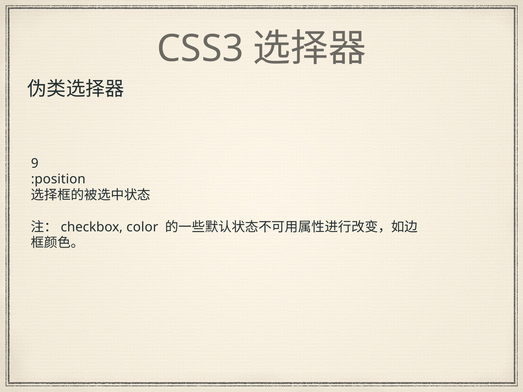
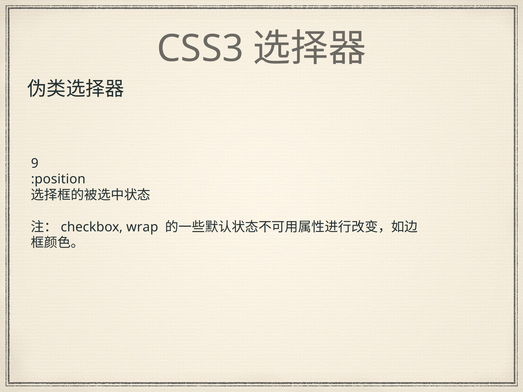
color: color -> wrap (142, 227)
